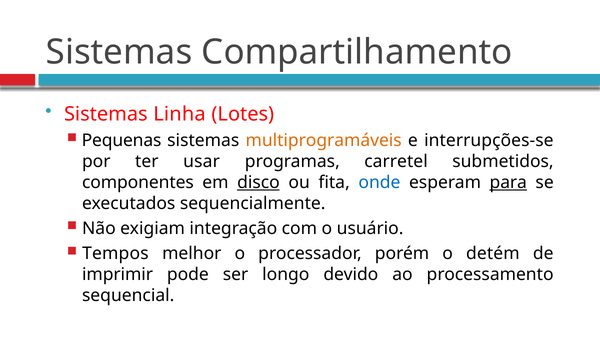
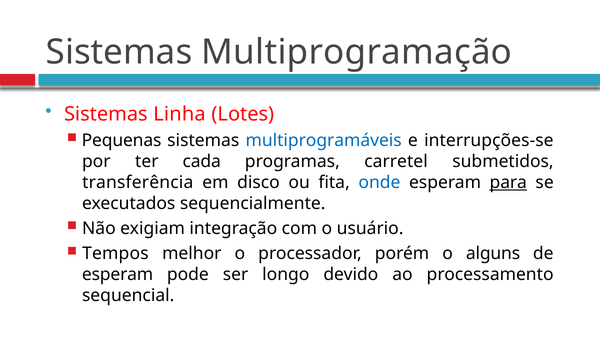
Compartilhamento: Compartilhamento -> Multiprogramação (357, 52)
multiprogramáveis colour: orange -> blue (324, 141)
usar: usar -> cada (202, 162)
componentes: componentes -> transferência (138, 183)
disco underline: present -> none (258, 183)
detém: detém -> alguns (493, 254)
imprimir: imprimir -> esperam (118, 275)
